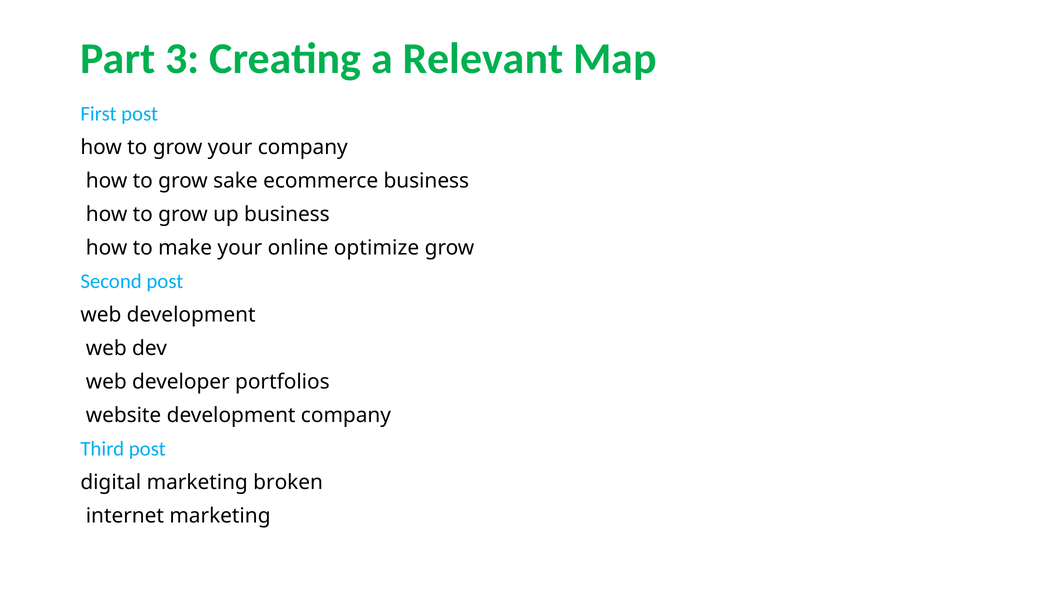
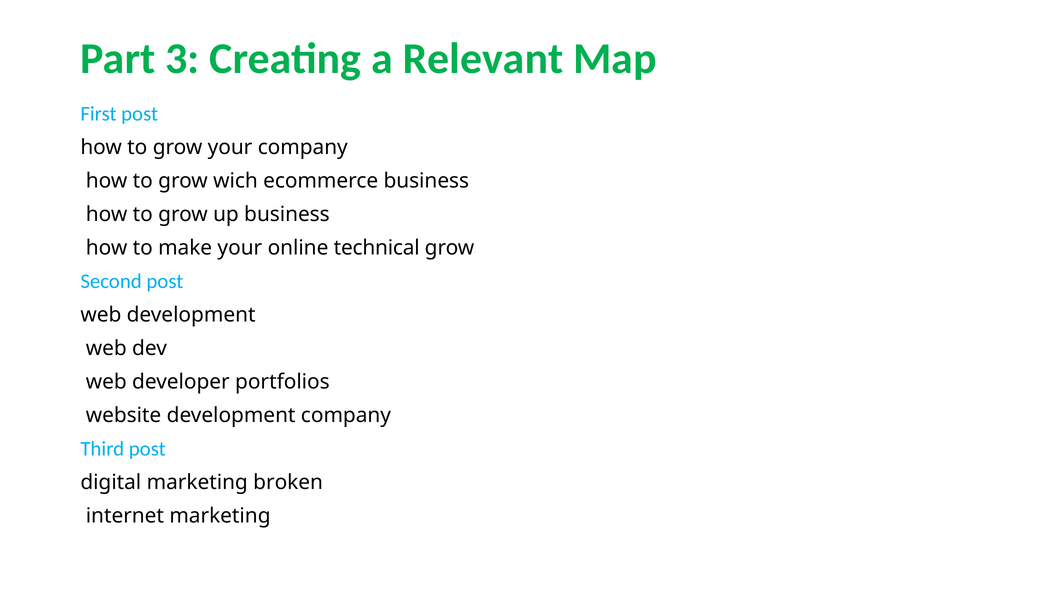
sake: sake -> wich (235, 181)
optimize: optimize -> technical (377, 248)
